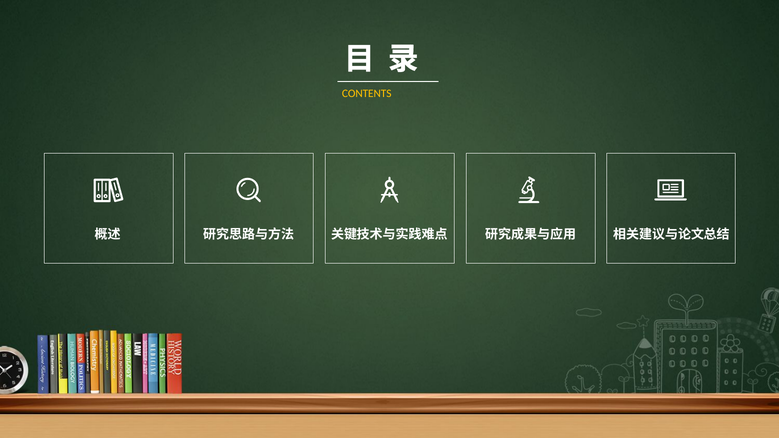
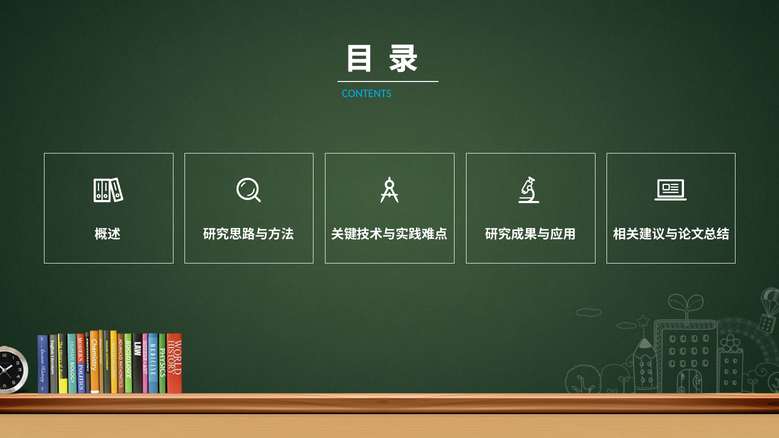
CONTENTS colour: yellow -> light blue (367, 93)
